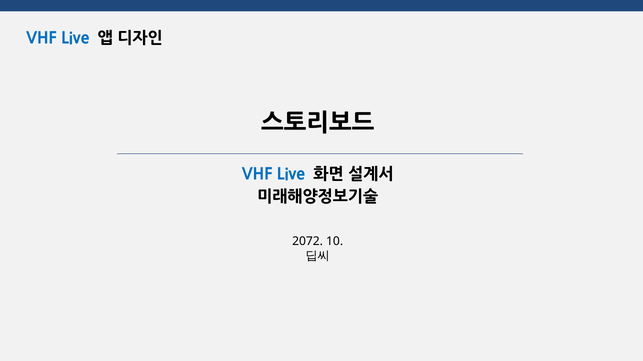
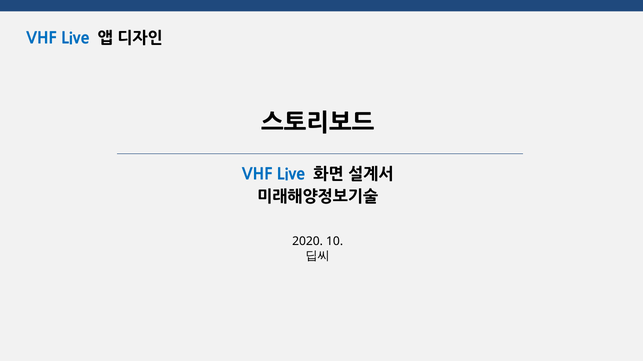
2072: 2072 -> 2020 (308, 242)
